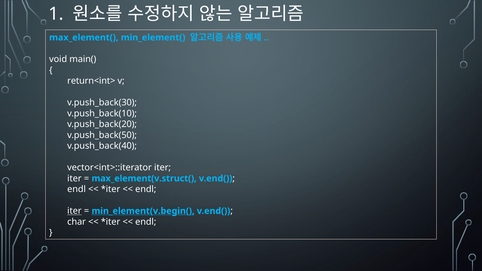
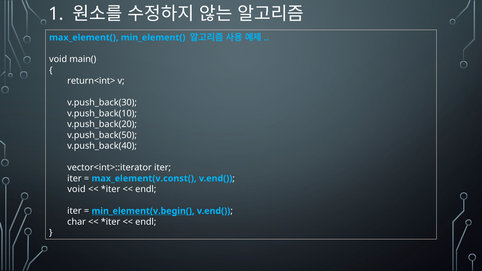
max_element(v.struct(: max_element(v.struct( -> max_element(v.const( (144, 179)
endl: endl -> void (76, 189)
iter underline: present -> none (74, 211)
